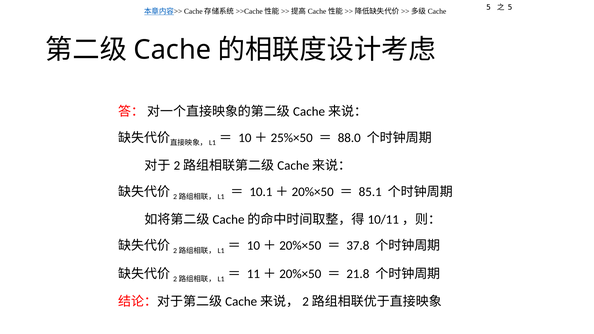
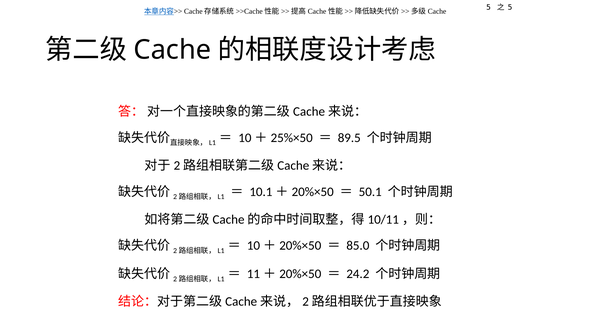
88.0: 88.0 -> 89.5 (349, 138)
85.1: 85.1 -> 50.1 (370, 192)
37.8: 37.8 -> 85.0 (358, 246)
21.8: 21.8 -> 24.2 (358, 274)
